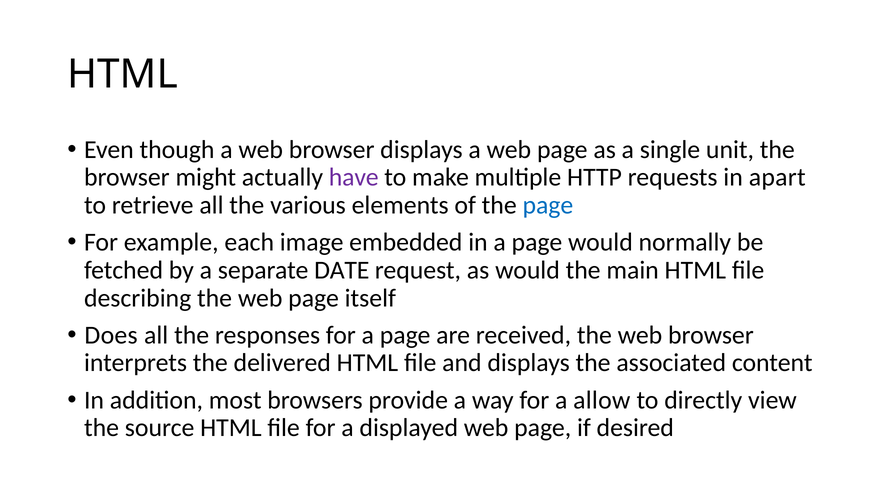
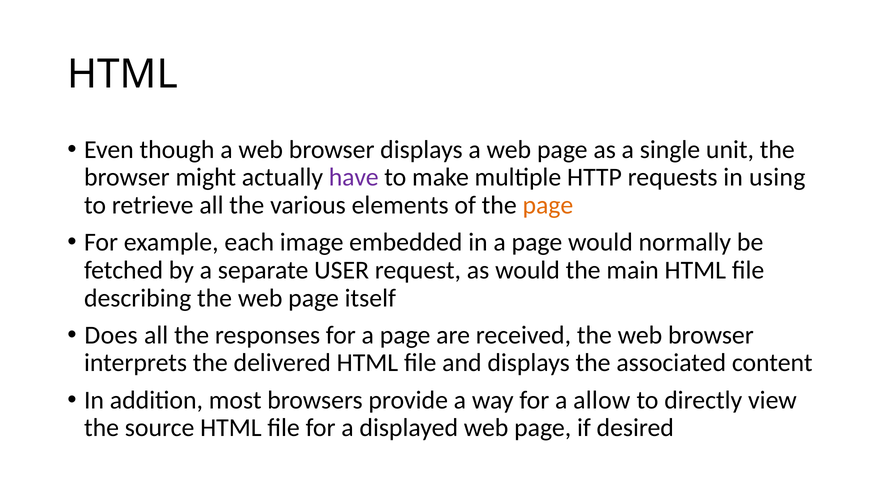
apart: apart -> using (777, 177)
page colour: blue -> orange (548, 205)
DATE: DATE -> USER (342, 270)
